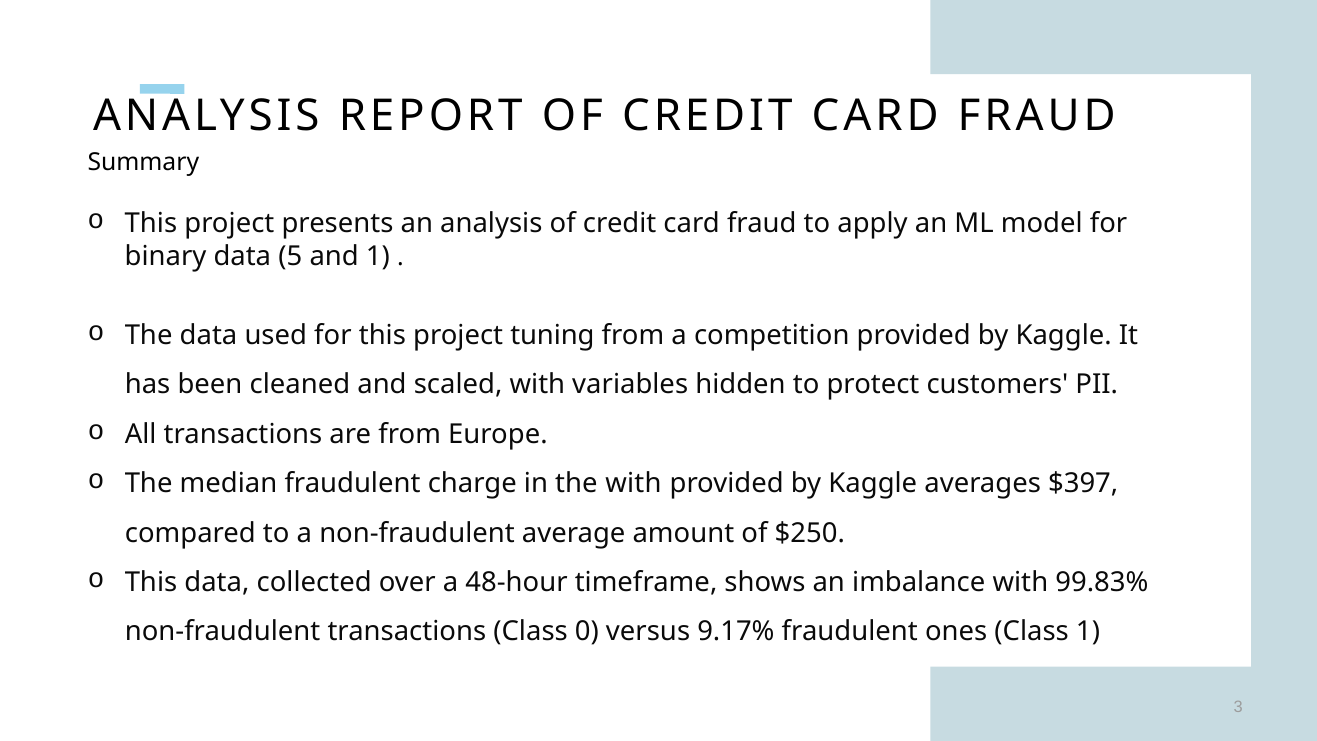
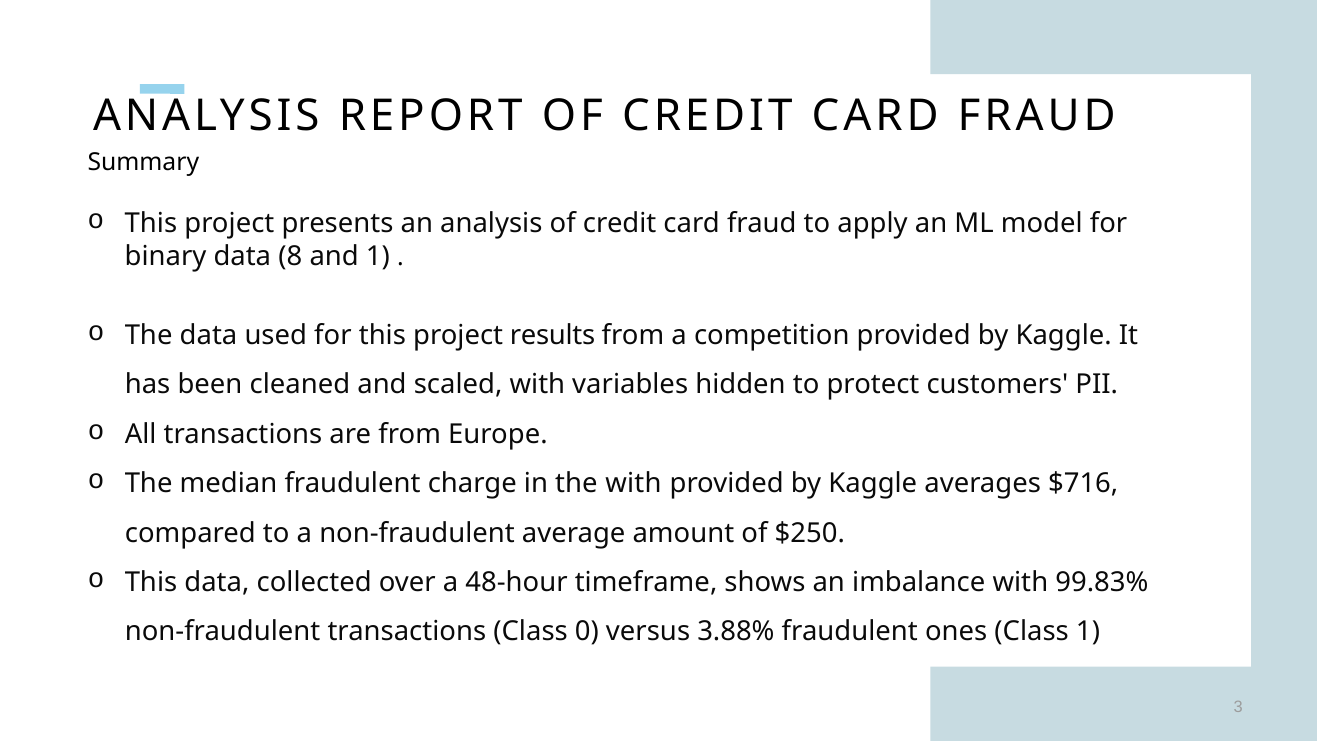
5: 5 -> 8 (290, 256)
tuning: tuning -> results (553, 335)
$397: $397 -> $716 (1083, 483)
9.17%: 9.17% -> 3.88% (736, 632)
